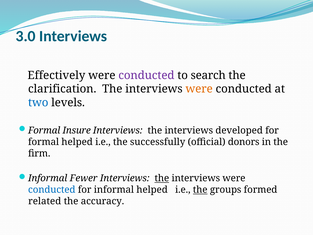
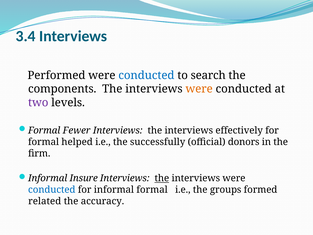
3.0: 3.0 -> 3.4 (26, 36)
Effectively: Effectively -> Performed (56, 75)
conducted colour: purple -> blue (146, 75)
clarification: clarification -> components (62, 89)
two colour: blue -> purple (38, 102)
Insure: Insure -> Fewer (77, 130)
developed: developed -> effectively (239, 130)
Fewer: Fewer -> Insure (84, 178)
informal helped: helped -> formal (152, 190)
the underline: present -> none (200, 190)
